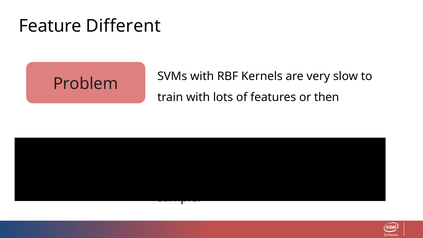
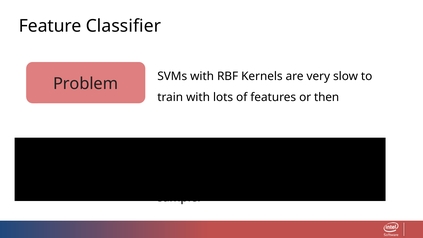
Different: Different -> Classifier (123, 26)
